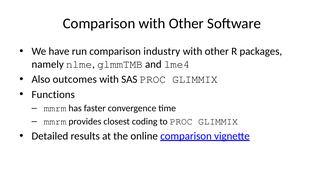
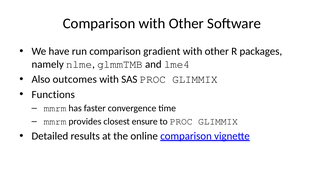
industry: industry -> gradient (162, 51)
coding: coding -> ensure (145, 122)
